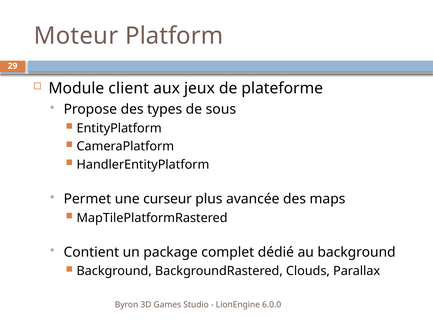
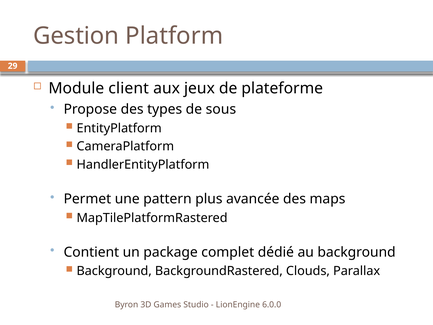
Moteur: Moteur -> Gestion (76, 36)
curseur: curseur -> pattern (167, 199)
